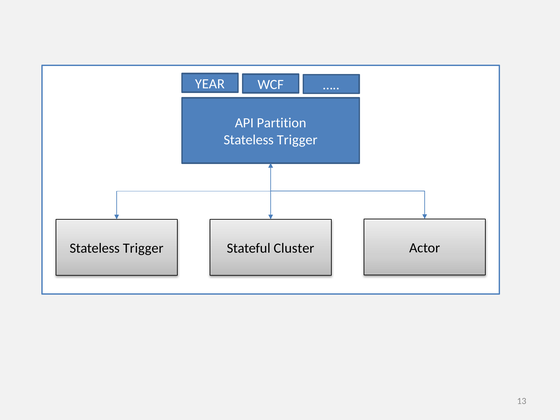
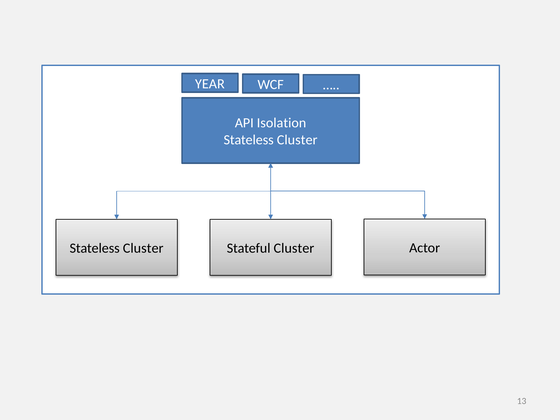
Partition: Partition -> Isolation (282, 123)
Trigger: Trigger -> Cluster (297, 140)
Trigger: Trigger -> Cluster (143, 248)
